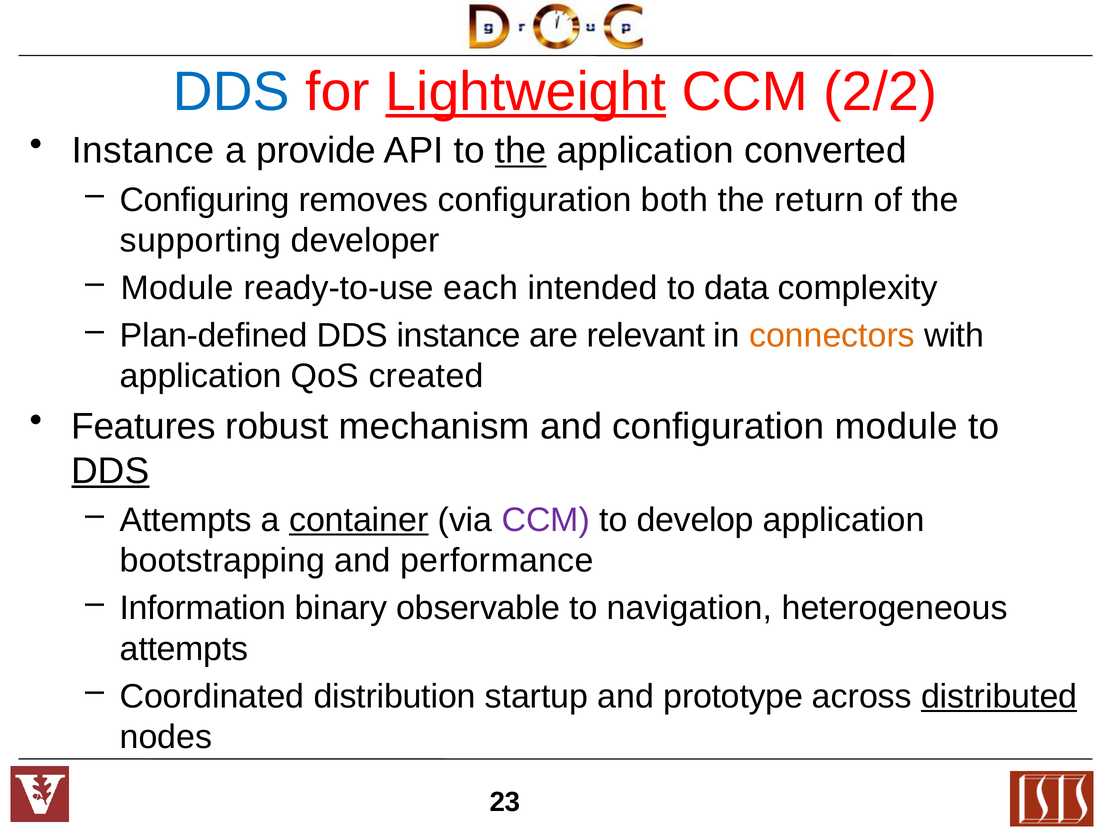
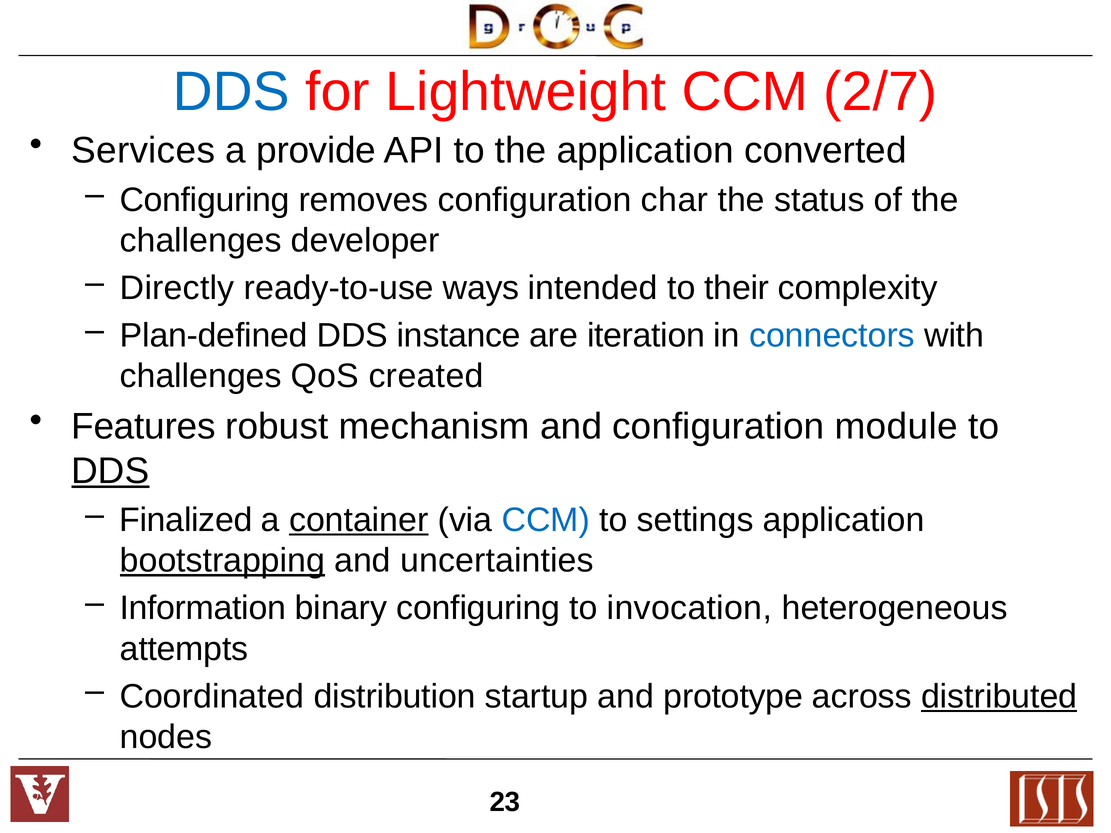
Lightweight underline: present -> none (526, 92)
2/2: 2/2 -> 2/7 (880, 92)
Instance: Instance -> Services (143, 151)
the underline: present -> none (521, 151)
both: both -> char (675, 200)
return: return -> status (819, 200)
supporting: supporting -> challenges (201, 241)
Module: Module -> Directly (177, 288)
each: each -> ways (481, 288)
data: data -> their (737, 288)
relevant: relevant -> iteration (646, 336)
connectors colour: orange -> blue (832, 336)
application: application -> challenges (201, 376)
Attempts: Attempts -> Finalized (186, 520)
CCM colour: purple -> blue (546, 520)
develop: develop -> settings (695, 520)
bootstrapping underline: none -> present (222, 561)
performance: performance -> uncertainties (497, 561)
binary observable: observable -> configuring (478, 608)
navigation: navigation -> invocation (689, 608)
